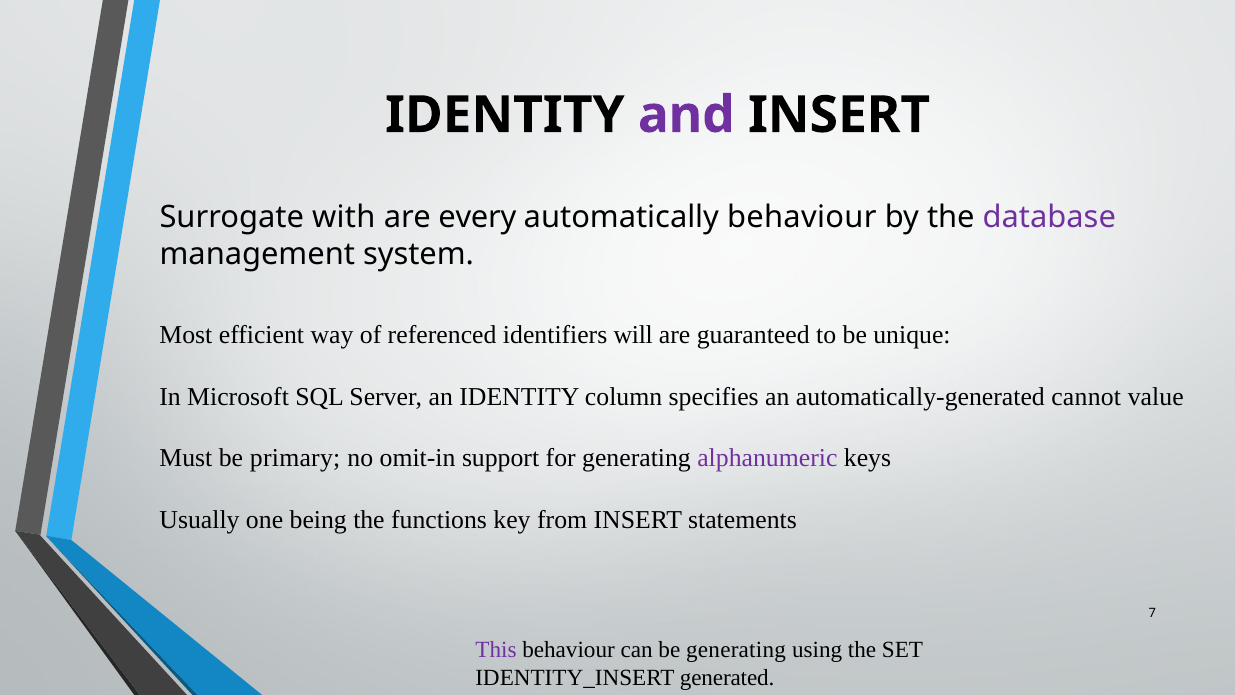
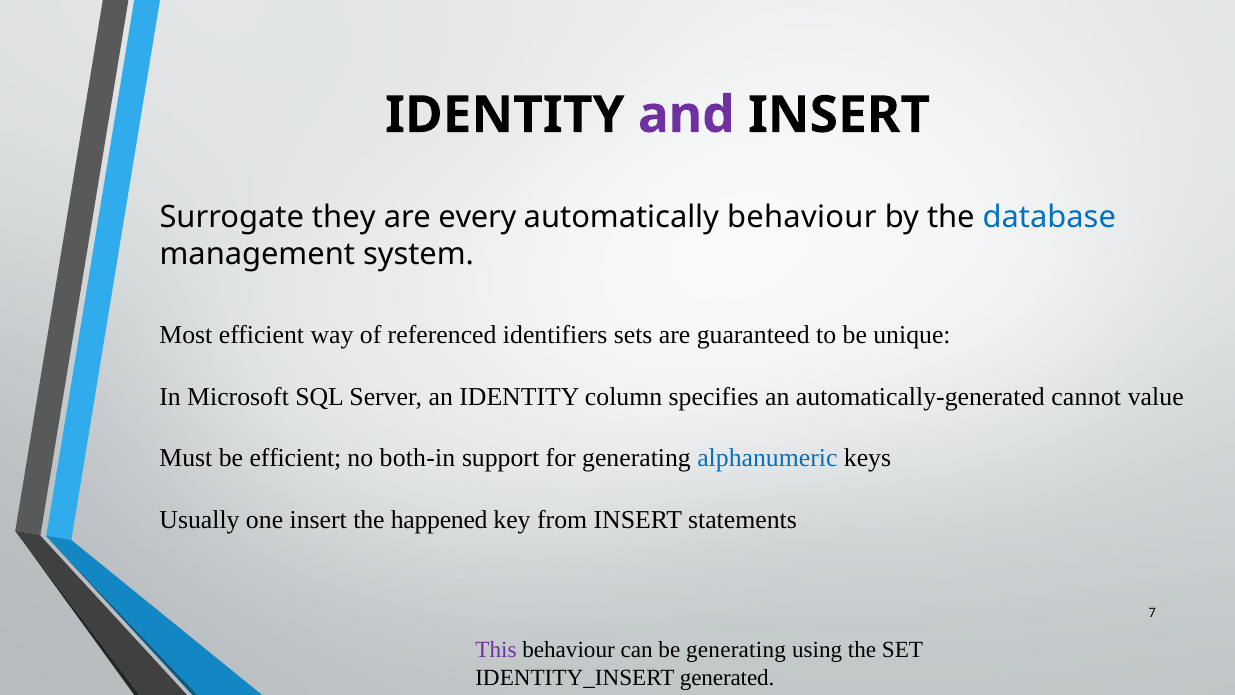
with: with -> they (344, 217)
database colour: purple -> blue (1049, 217)
will: will -> sets (633, 335)
be primary: primary -> efficient (295, 458)
omit-in: omit-in -> both-in (417, 458)
alphanumeric colour: purple -> blue (767, 458)
one being: being -> insert (318, 520)
functions: functions -> happened (439, 520)
